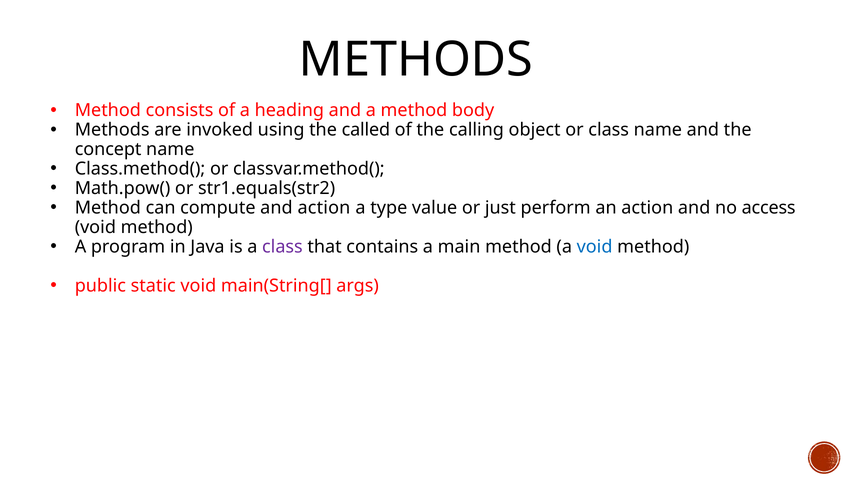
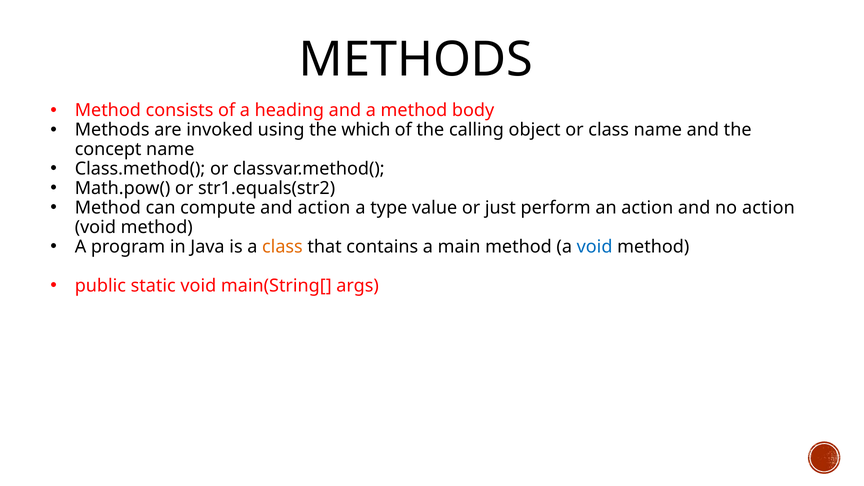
called: called -> which (366, 130)
no access: access -> action (768, 208)
class colour: purple -> orange (282, 247)
